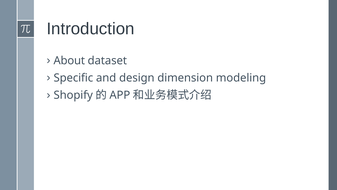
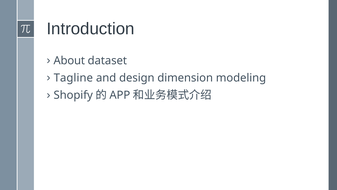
Specific: Specific -> Tagline (73, 78)
